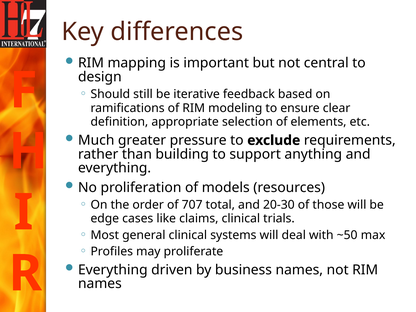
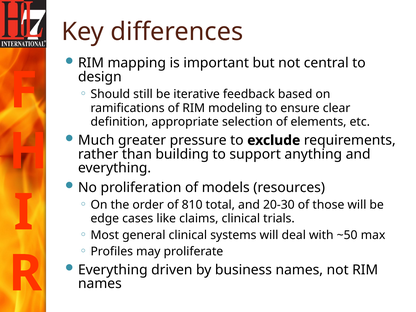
707: 707 -> 810 (192, 205)
